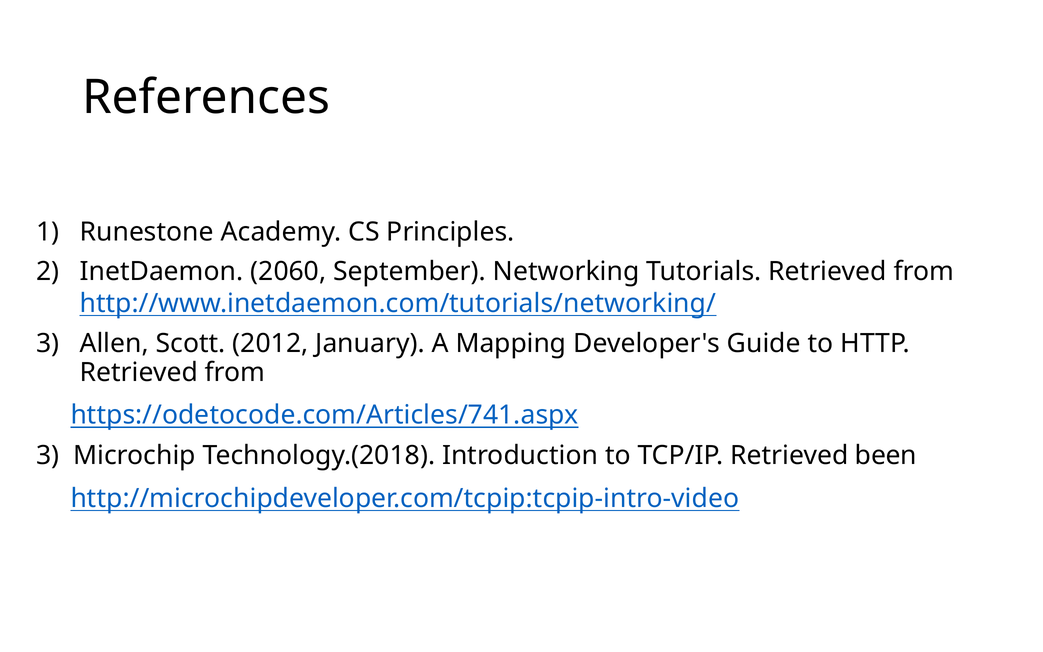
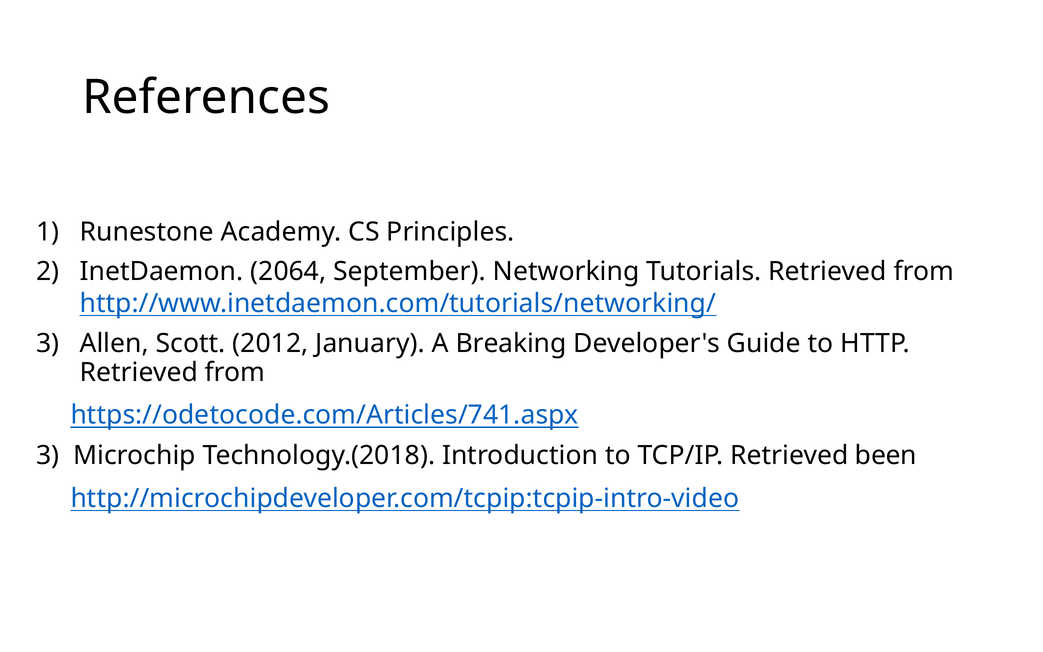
2060: 2060 -> 2064 (288, 271)
Mapping: Mapping -> Breaking (511, 344)
